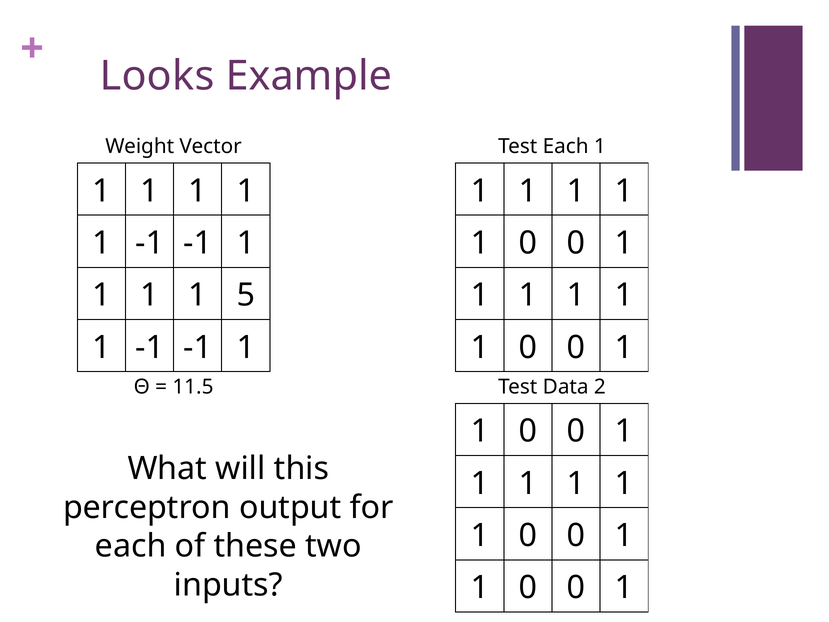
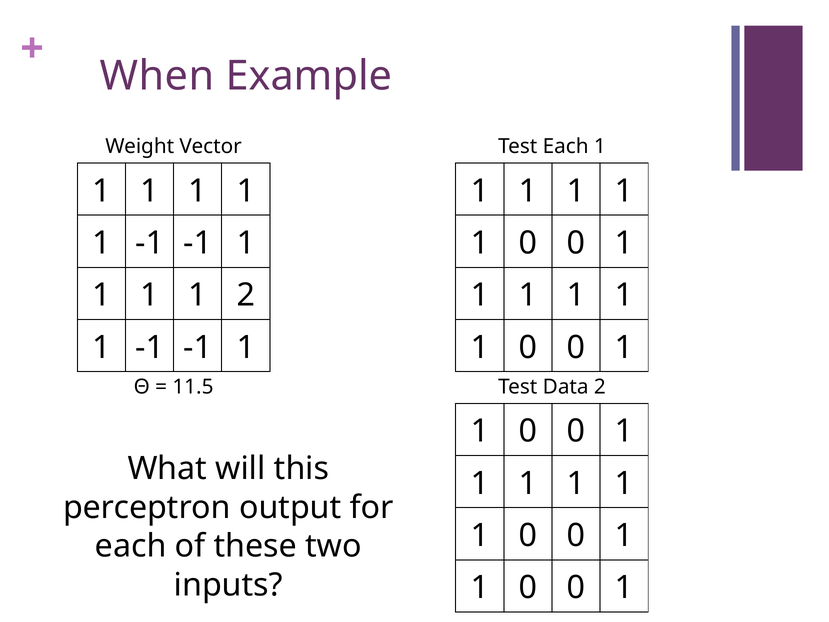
Looks: Looks -> When (157, 76)
1 5: 5 -> 2 (246, 295)
